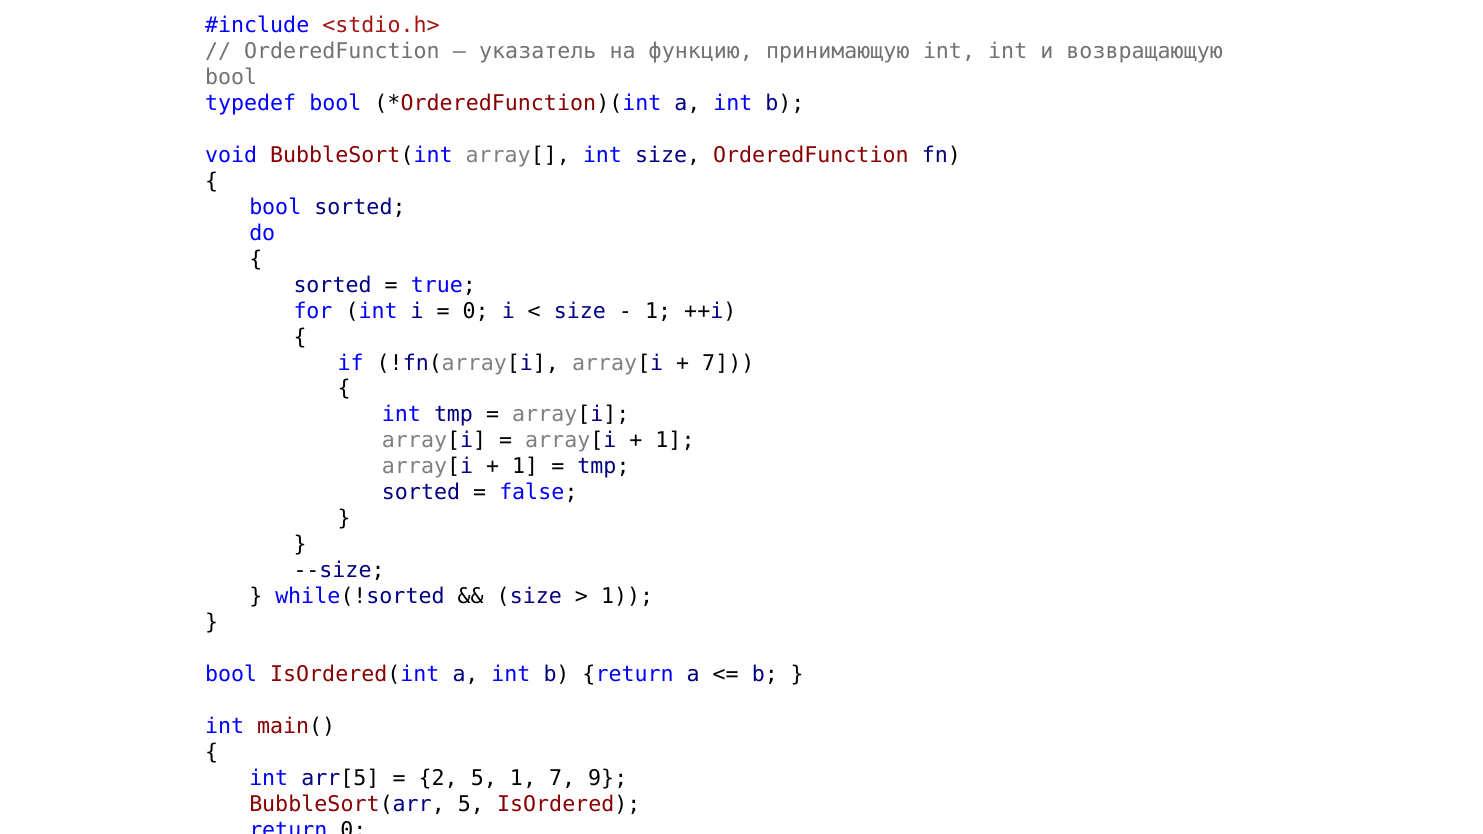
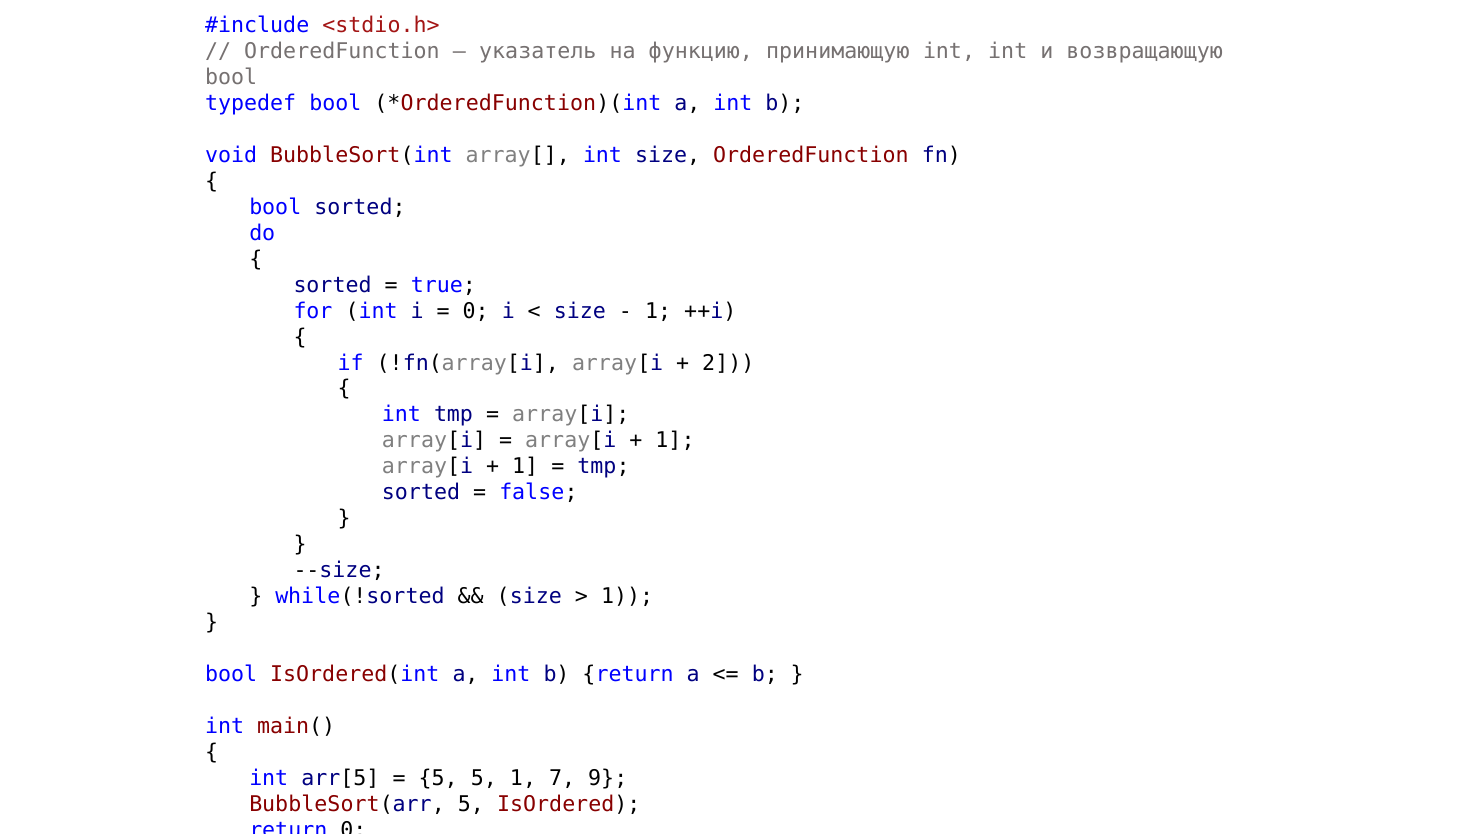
7: 7 -> 2 (728, 363)
2: 2 -> 5 (438, 778)
